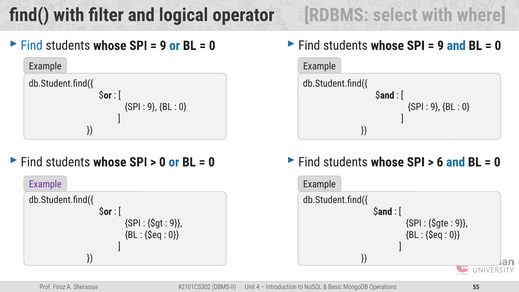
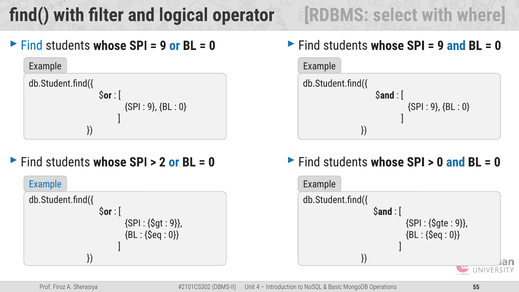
0: 0 -> 2 (162, 162)
6: 6 -> 0 (440, 162)
Example colour: purple -> blue (45, 184)
